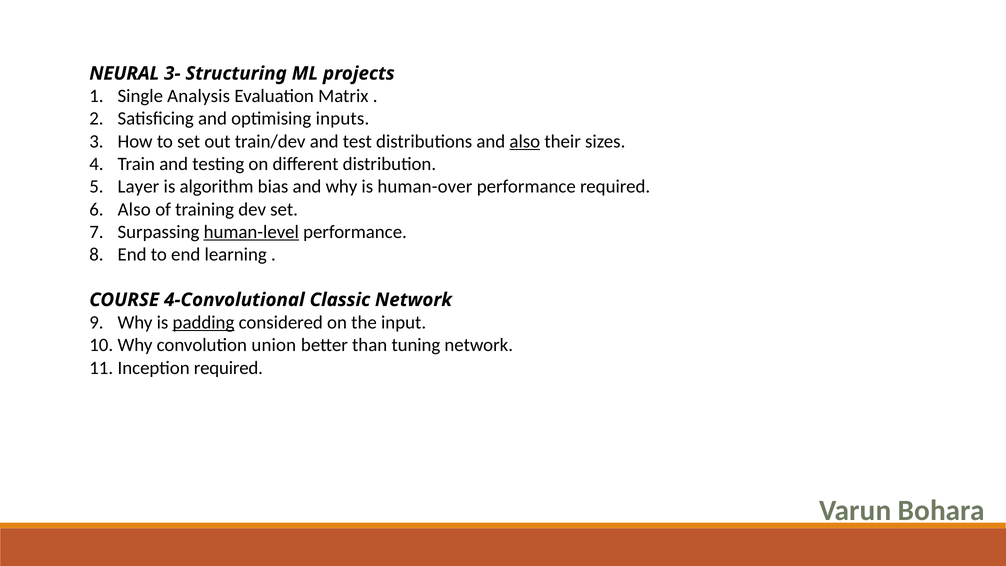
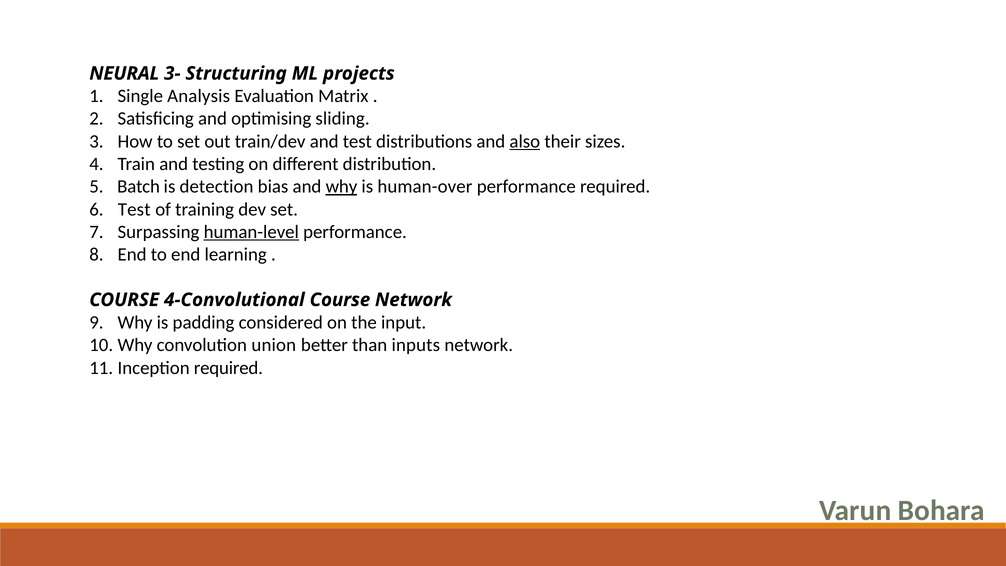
inputs: inputs -> sliding (343, 119)
Layer: Layer -> Batch (139, 187)
algorithm: algorithm -> detection (216, 187)
why underline: none -> present (341, 187)
Also: Also -> Test (134, 209)
4-Convolutional Classic: Classic -> Course (340, 300)
padding underline: present -> none (203, 322)
tuning: tuning -> inputs (416, 345)
